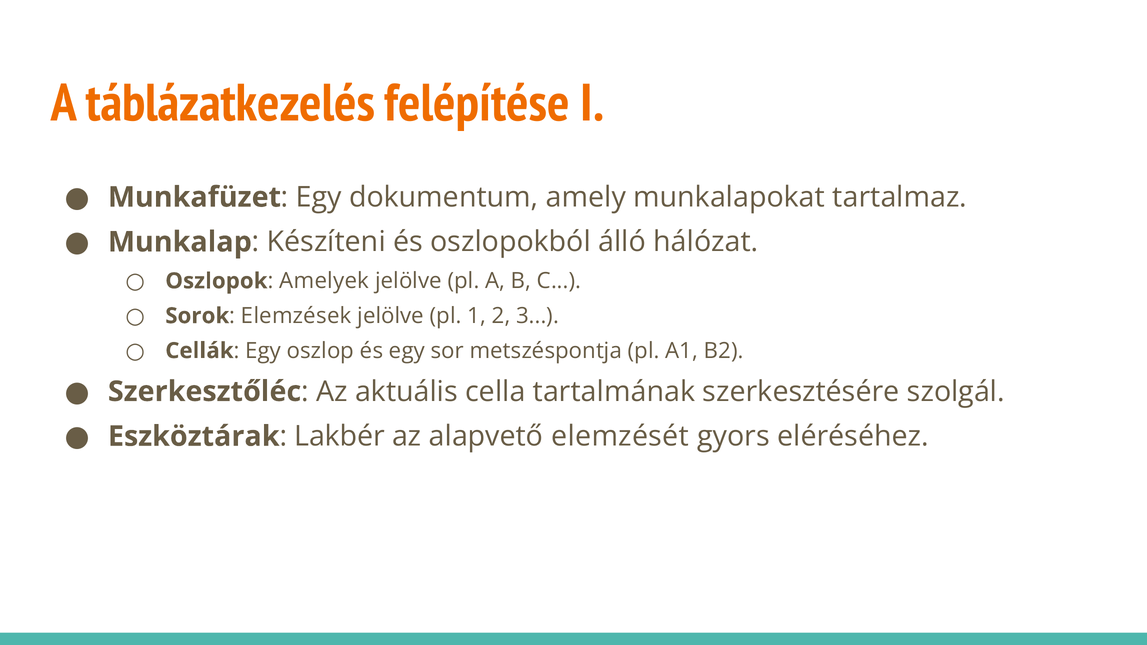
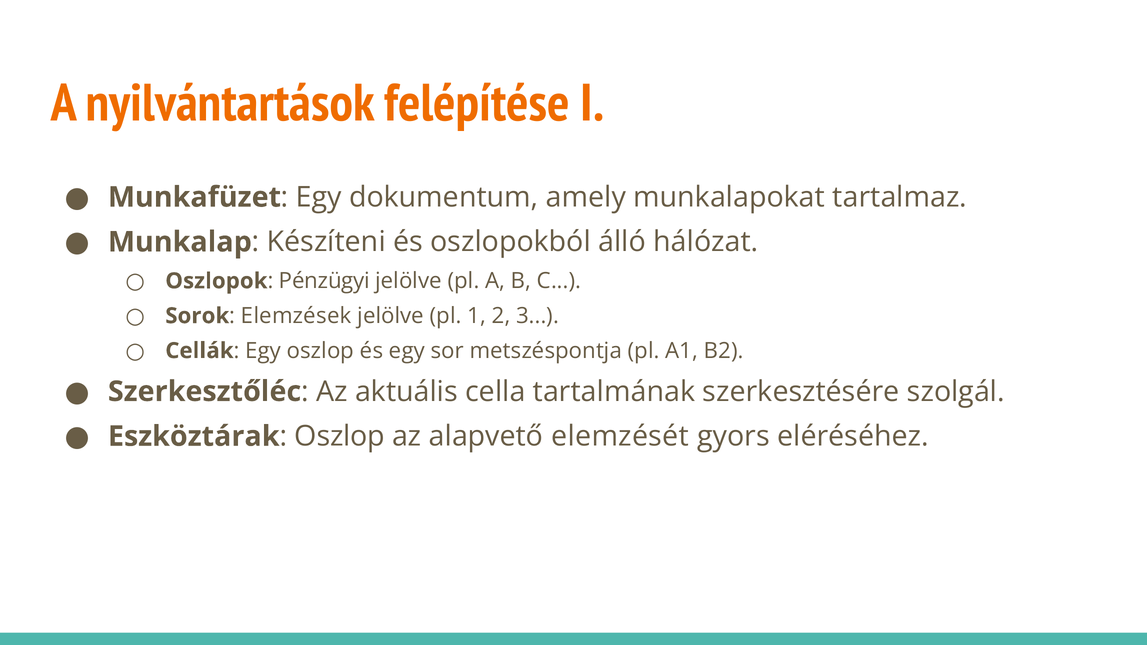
táblázatkezelés: táblázatkezelés -> nyilvántartások (230, 103)
Amelyek: Amelyek -> Pénzügyi (324, 281)
Eszköztárak Lakbér: Lakbér -> Oszlop (340, 437)
